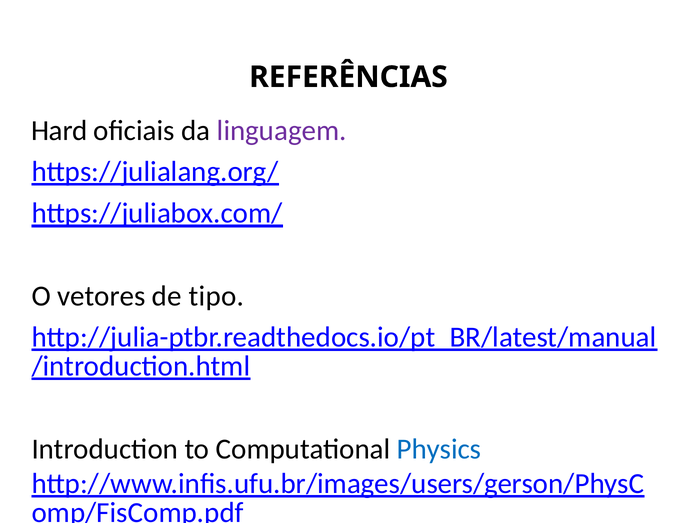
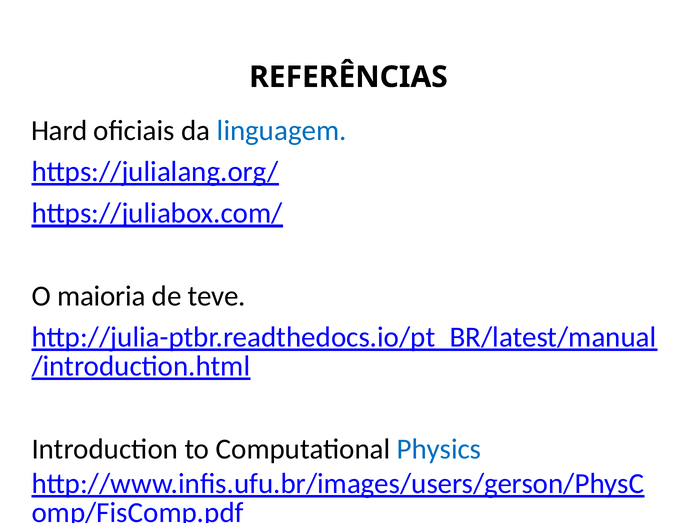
linguagem colour: purple -> blue (282, 131)
vetores: vetores -> maioria (101, 296)
tipo: tipo -> teve (217, 296)
